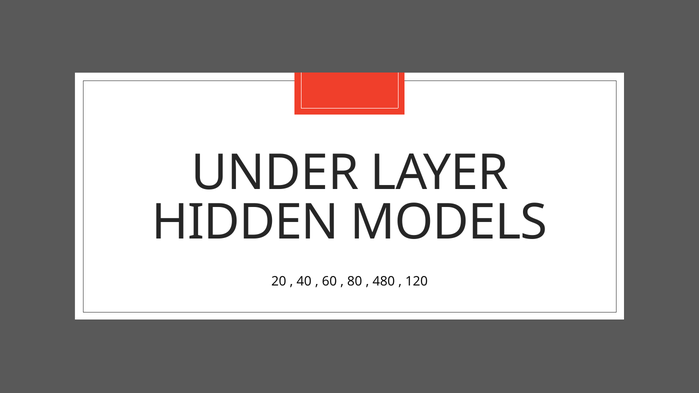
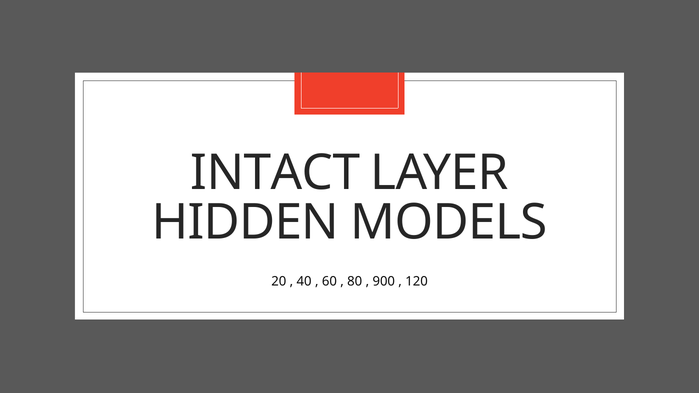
UNDER: UNDER -> INTACT (275, 173)
480: 480 -> 900 (384, 281)
